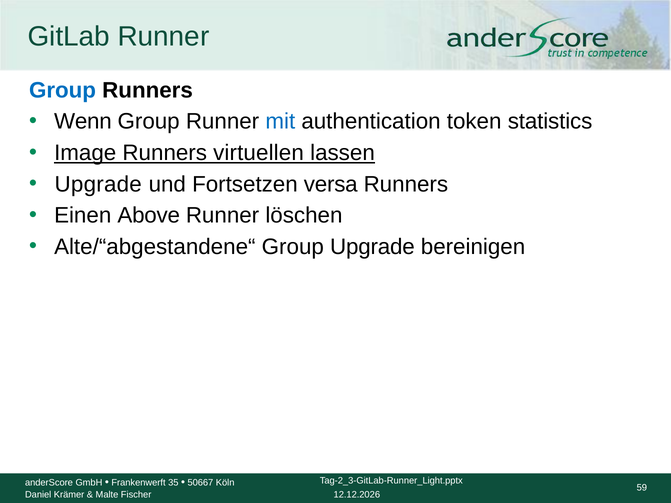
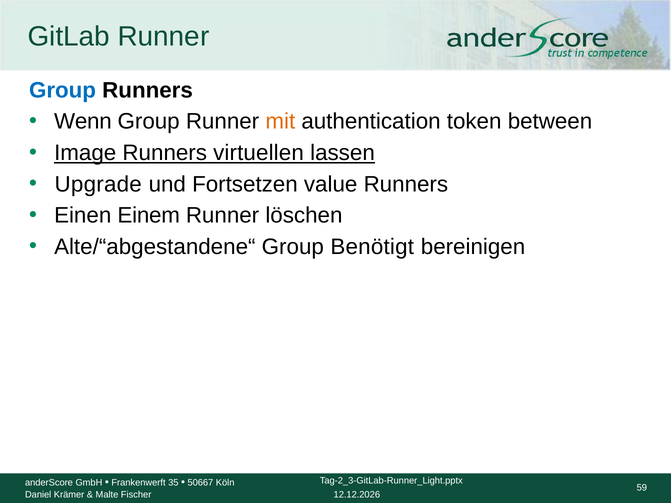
mit colour: blue -> orange (280, 122)
statistics: statistics -> between (550, 122)
versa: versa -> value (331, 184)
Above: Above -> Einem (149, 216)
Group Upgrade: Upgrade -> Benötigt (372, 247)
